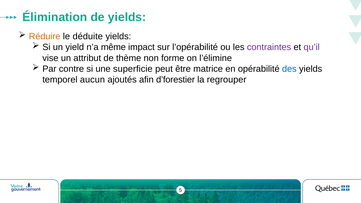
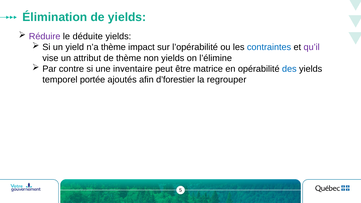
Réduire colour: orange -> purple (45, 36)
n’a même: même -> thème (113, 47)
contraintes colour: purple -> blue (269, 47)
non forme: forme -> yields (173, 58)
superficie: superficie -> inventaire (133, 69)
aucun: aucun -> portée (93, 80)
